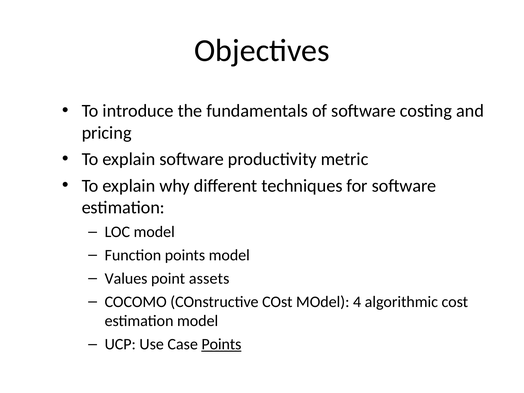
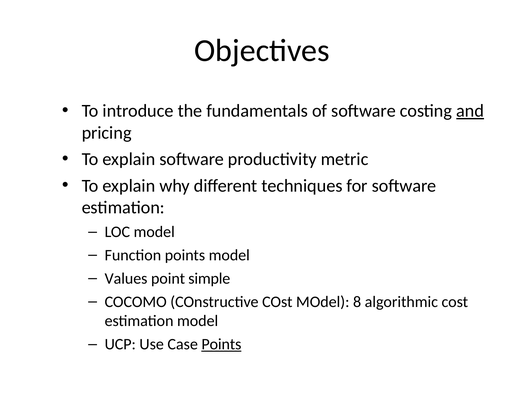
and underline: none -> present (470, 111)
assets: assets -> simple (209, 279)
4: 4 -> 8 (357, 302)
